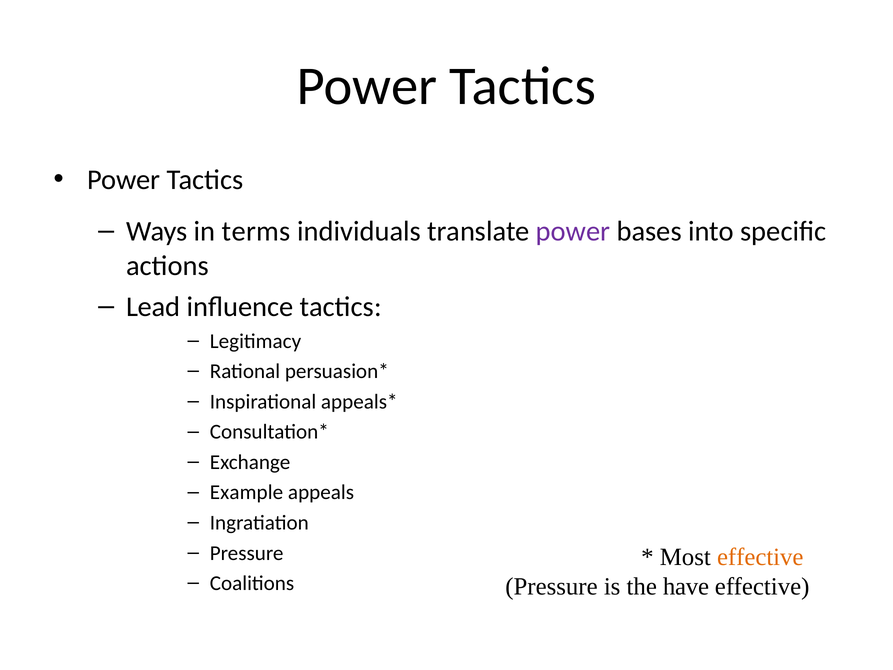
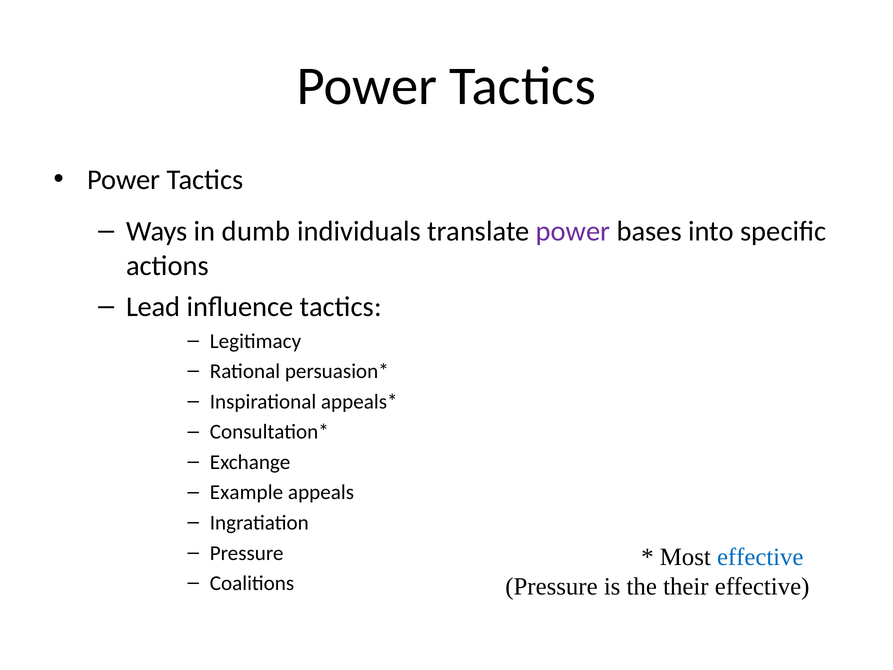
terms: terms -> dumb (256, 231)
effective colour: orange -> blue (760, 557)
have: have -> their (686, 587)
